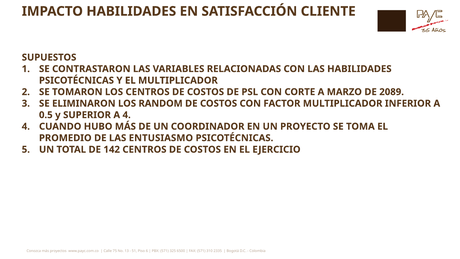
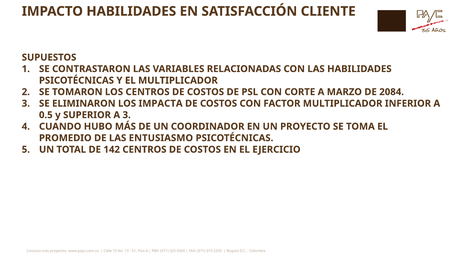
2089: 2089 -> 2084 (392, 92)
RANDOM: RANDOM -> IMPACTA (161, 103)
A 4: 4 -> 3 (127, 115)
